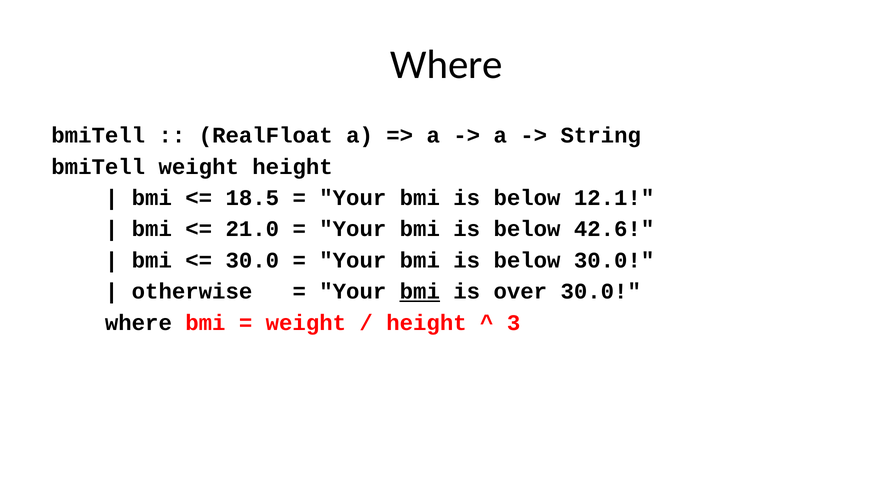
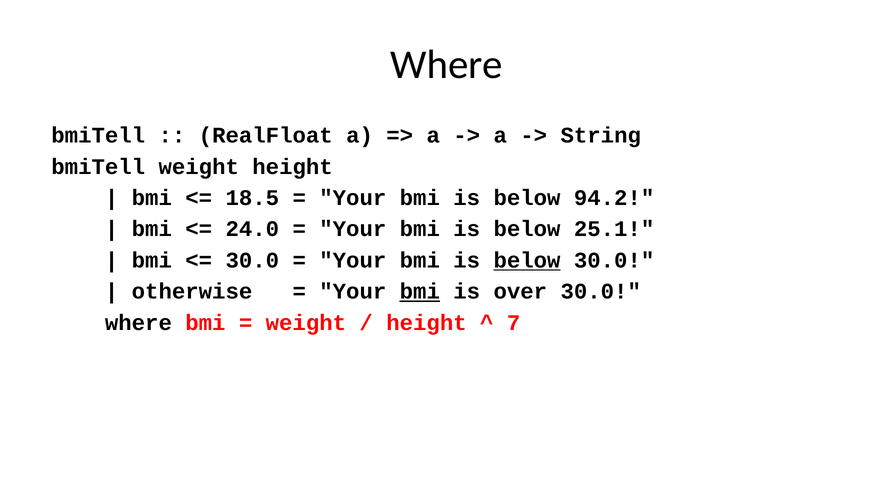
12.1: 12.1 -> 94.2 (614, 198)
21.0: 21.0 -> 24.0 (252, 229)
42.6: 42.6 -> 25.1 (614, 229)
below underline: none -> present (527, 261)
3: 3 -> 7 (514, 323)
